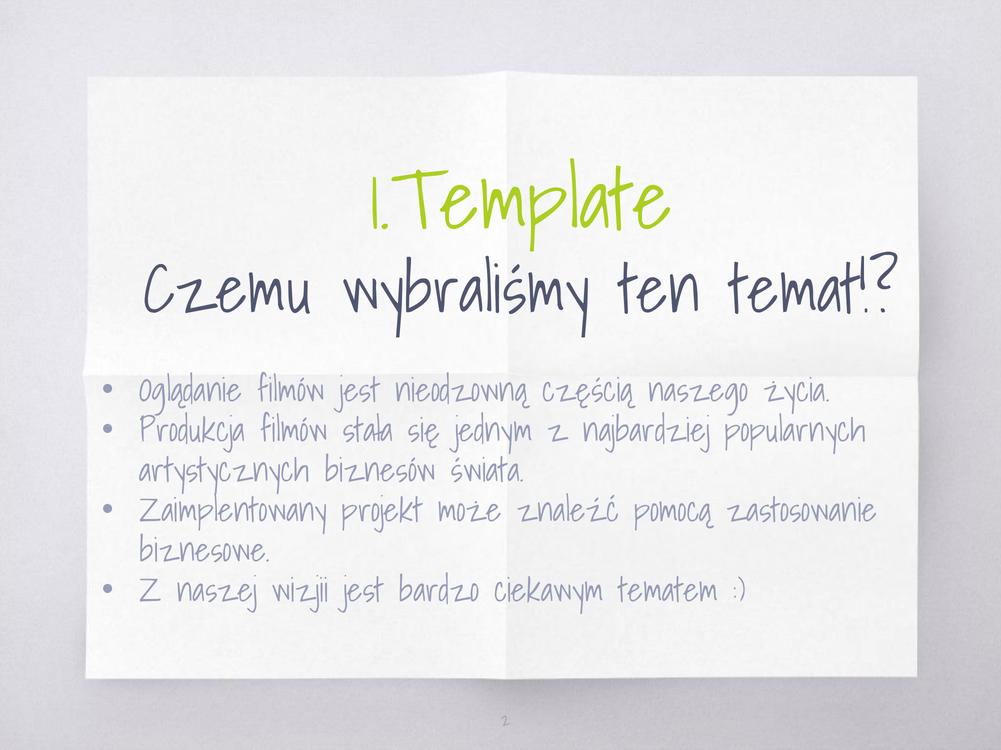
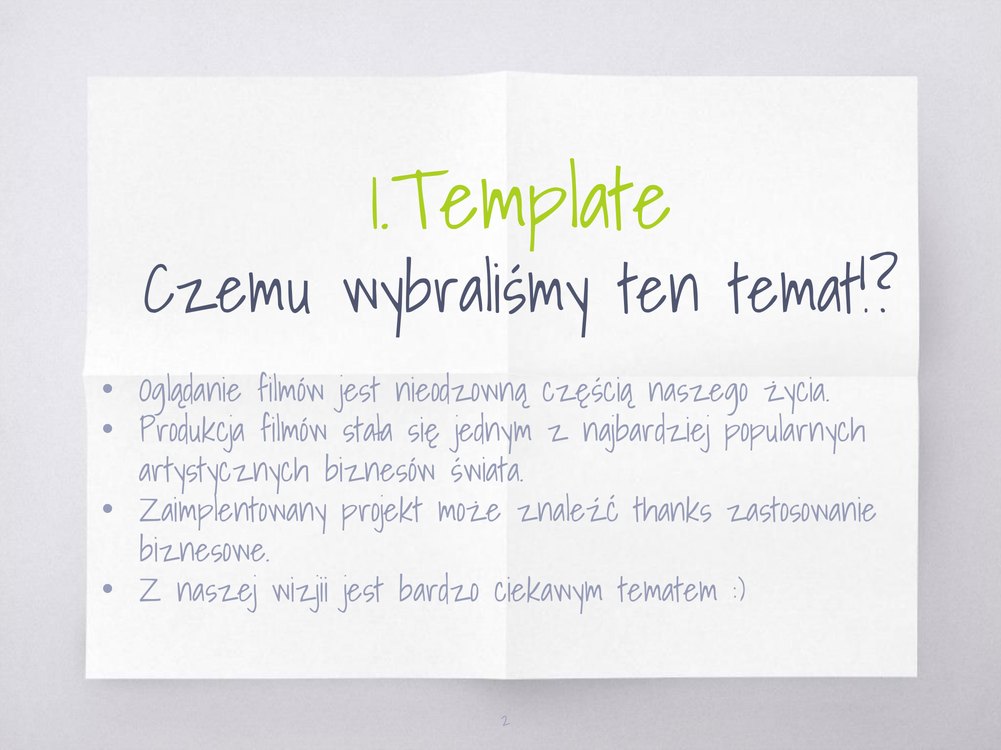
pomocą: pomocą -> thanks (673, 511)
